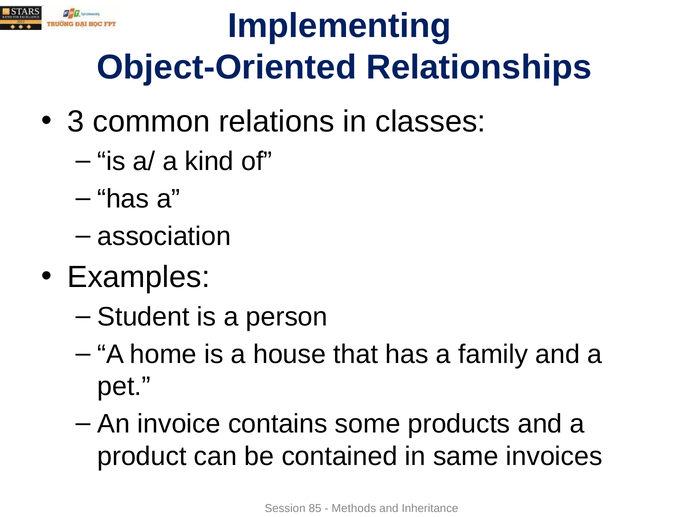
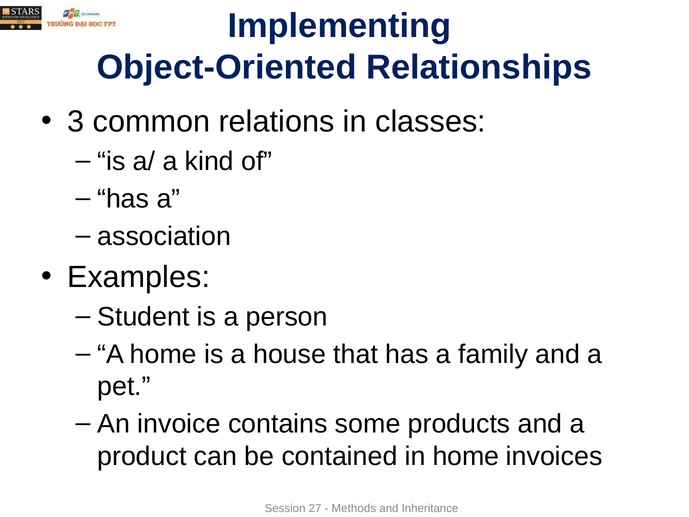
in same: same -> home (466, 456)
85: 85 -> 27 (315, 508)
